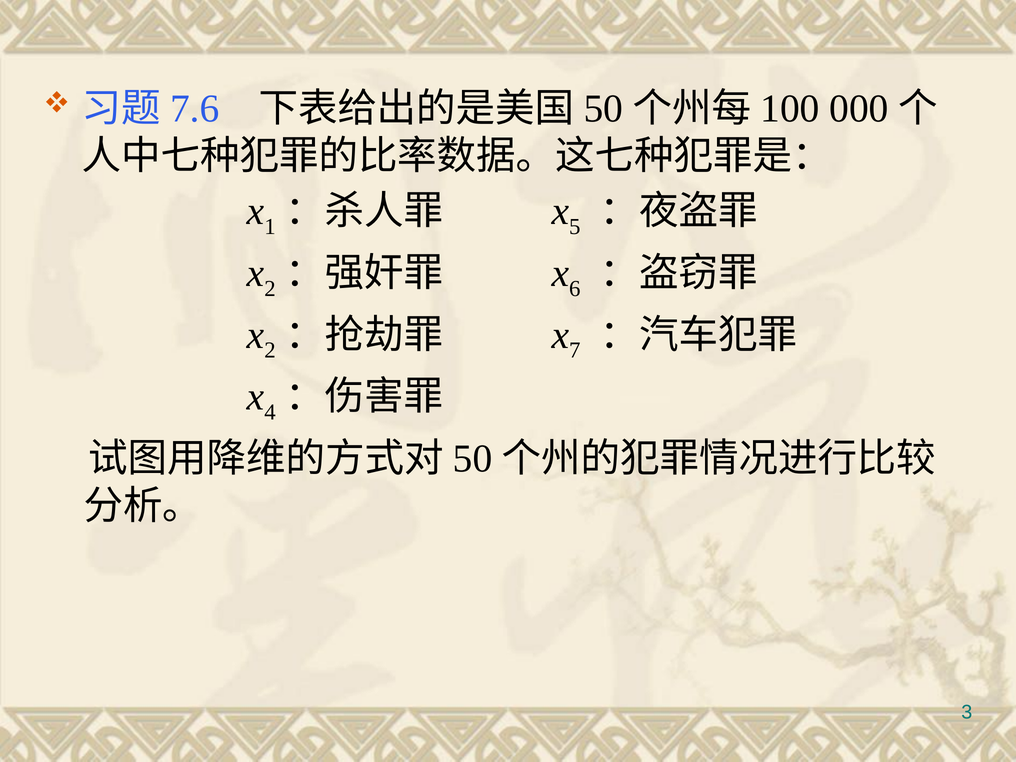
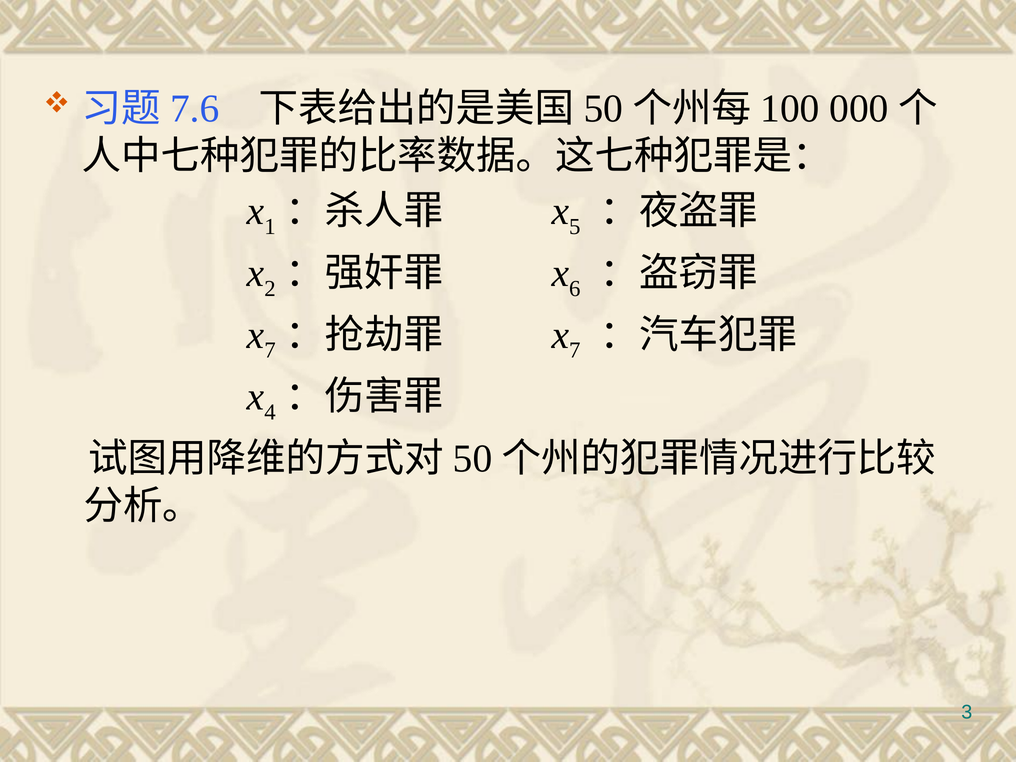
2: 2 -> 7 (270, 350)
